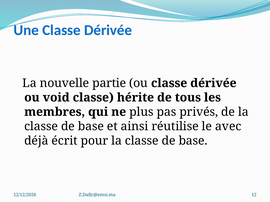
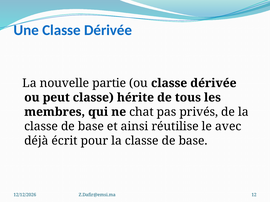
void: void -> peut (56, 98)
plus: plus -> chat (142, 112)
